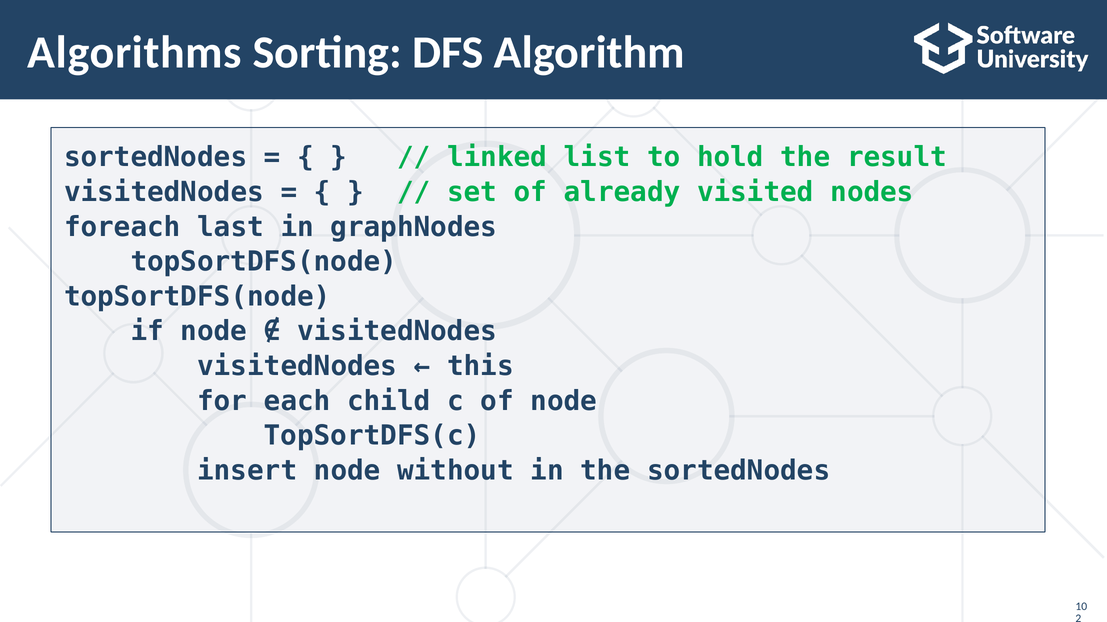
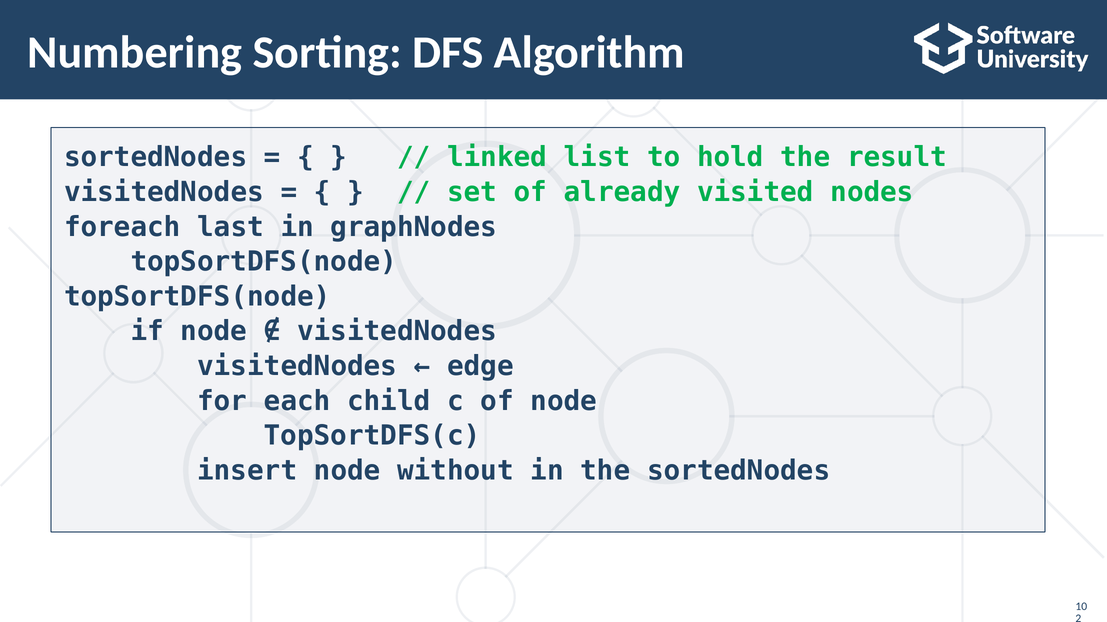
Algorithms: Algorithms -> Numbering (135, 52)
this: this -> edge (480, 367)
